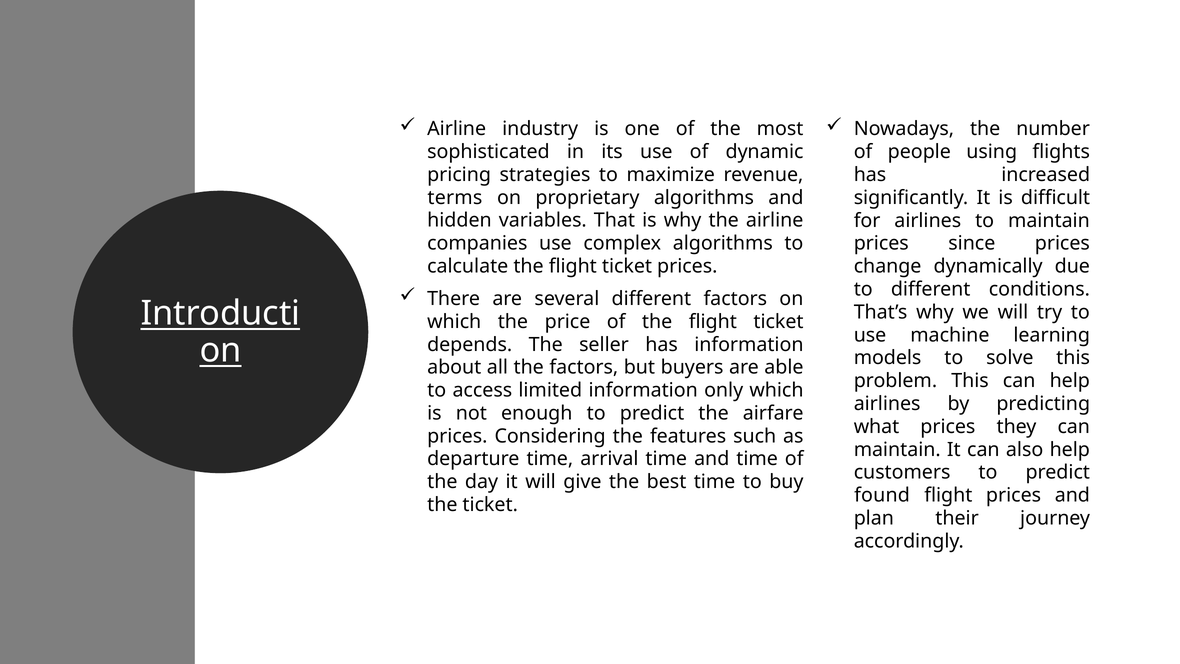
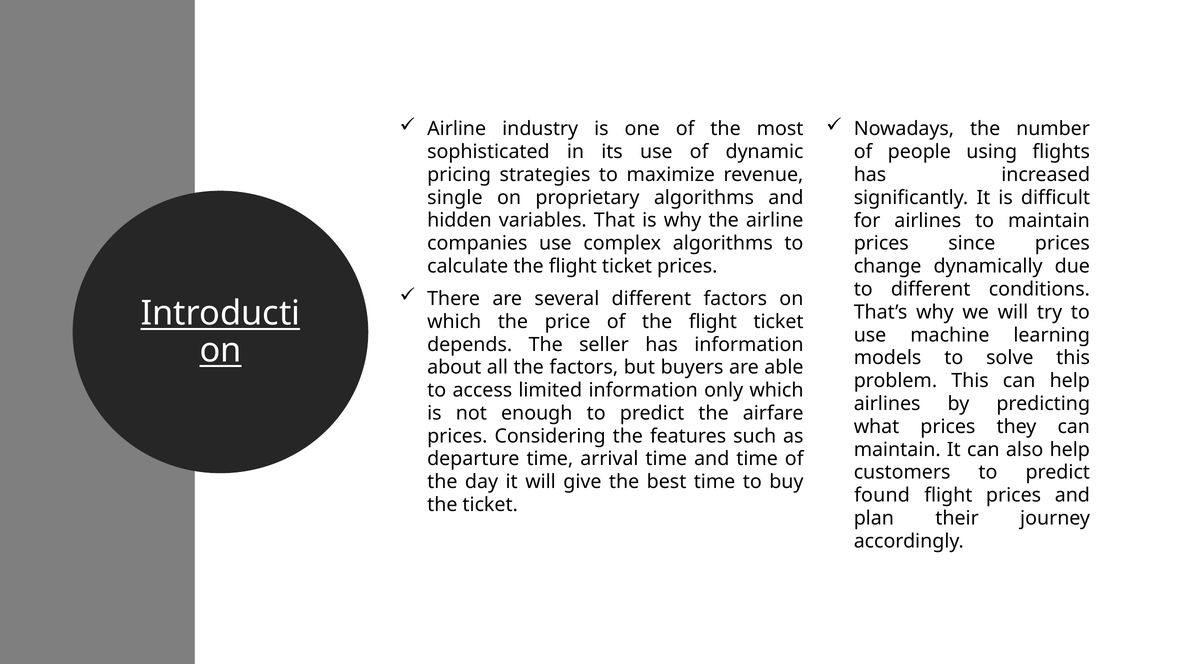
terms: terms -> single (455, 197)
